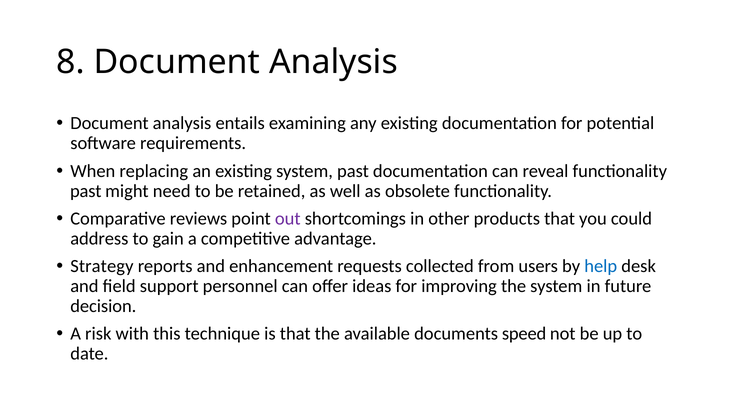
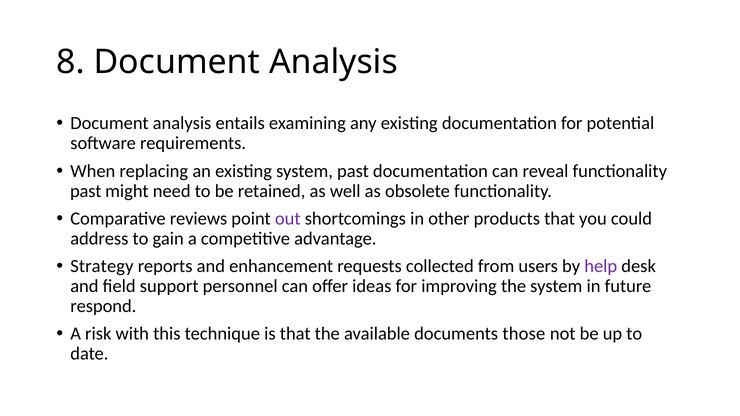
help colour: blue -> purple (601, 266)
decision: decision -> respond (103, 306)
speed: speed -> those (524, 334)
